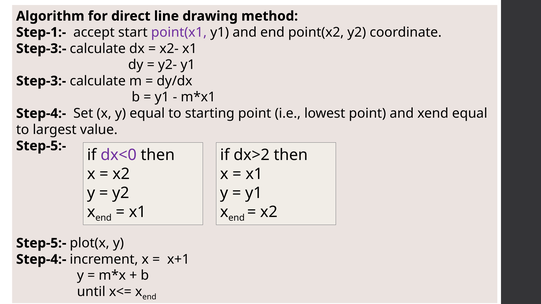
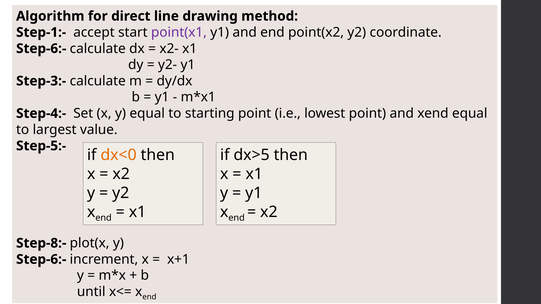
Step-3:-: Step-3:- -> Step-6:- (41, 49)
dx<0 colour: purple -> orange (119, 155)
dx>2: dx>2 -> dx>5 (252, 155)
Step-5:-: Step-5:- -> Step-8:- (41, 243)
Step-4:-: Step-4:- -> Step-6:- (41, 260)
